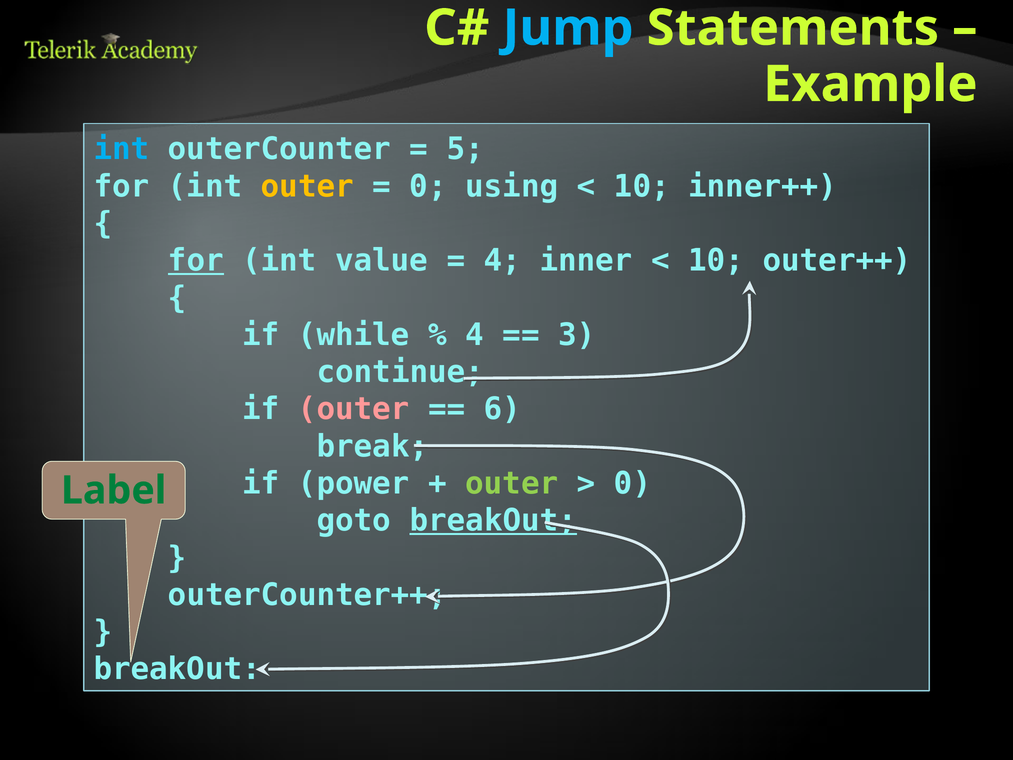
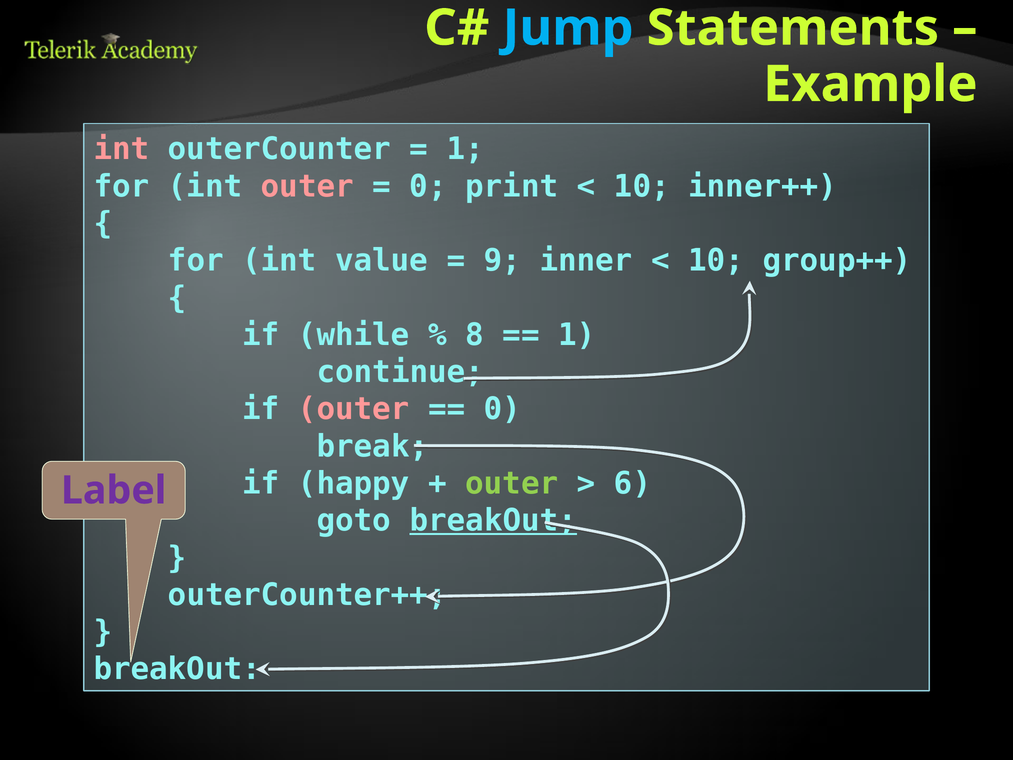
int colour: light blue -> pink (122, 149)
5: 5 -> 1 (465, 149)
outer colour: yellow -> pink (307, 186)
using: using -> print (512, 186)
for underline: present -> none (196, 261)
4: 4 -> 9 (502, 261)
outer++: outer++ -> group++ (837, 261)
4: 4 -> 8 (475, 335)
3: 3 -> 1 (577, 335)
6: 6 -> 0 (502, 409)
power: power -> happy (354, 483)
0: 0 -> 6 (633, 483)
Label colour: green -> purple (114, 490)
